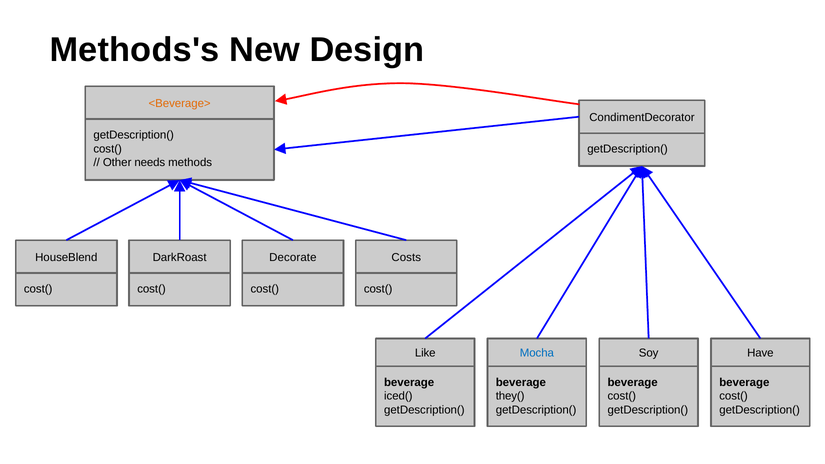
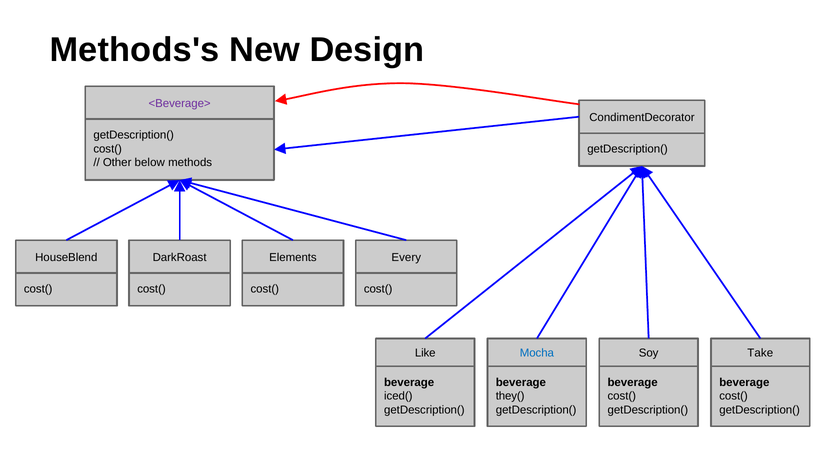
<Beverage> colour: orange -> purple (180, 103)
needs: needs -> below (150, 163)
Decorate: Decorate -> Elements (293, 257)
Costs: Costs -> Every (406, 257)
Have: Have -> Take (760, 353)
